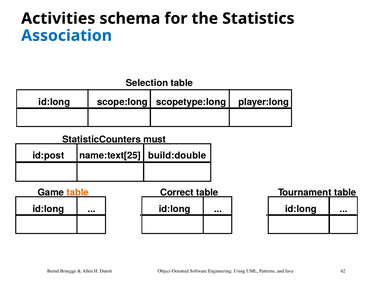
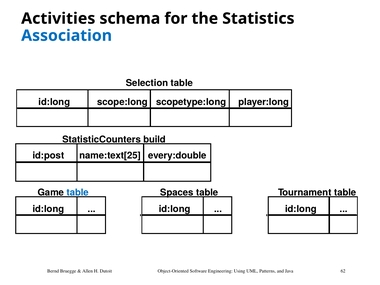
must: must -> build (155, 139)
build:double: build:double -> every:double (177, 155)
table colour: orange -> blue (78, 193)
Correct: Correct -> Spaces (177, 193)
